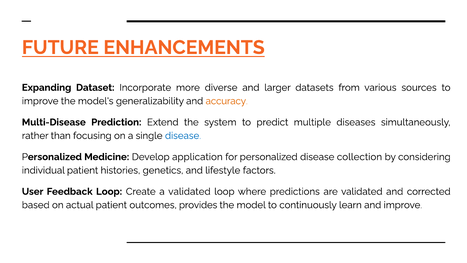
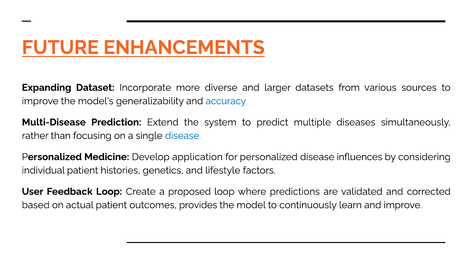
accuracy colour: orange -> blue (227, 101)
collection: collection -> influences (360, 157)
a validated: validated -> proposed (190, 191)
